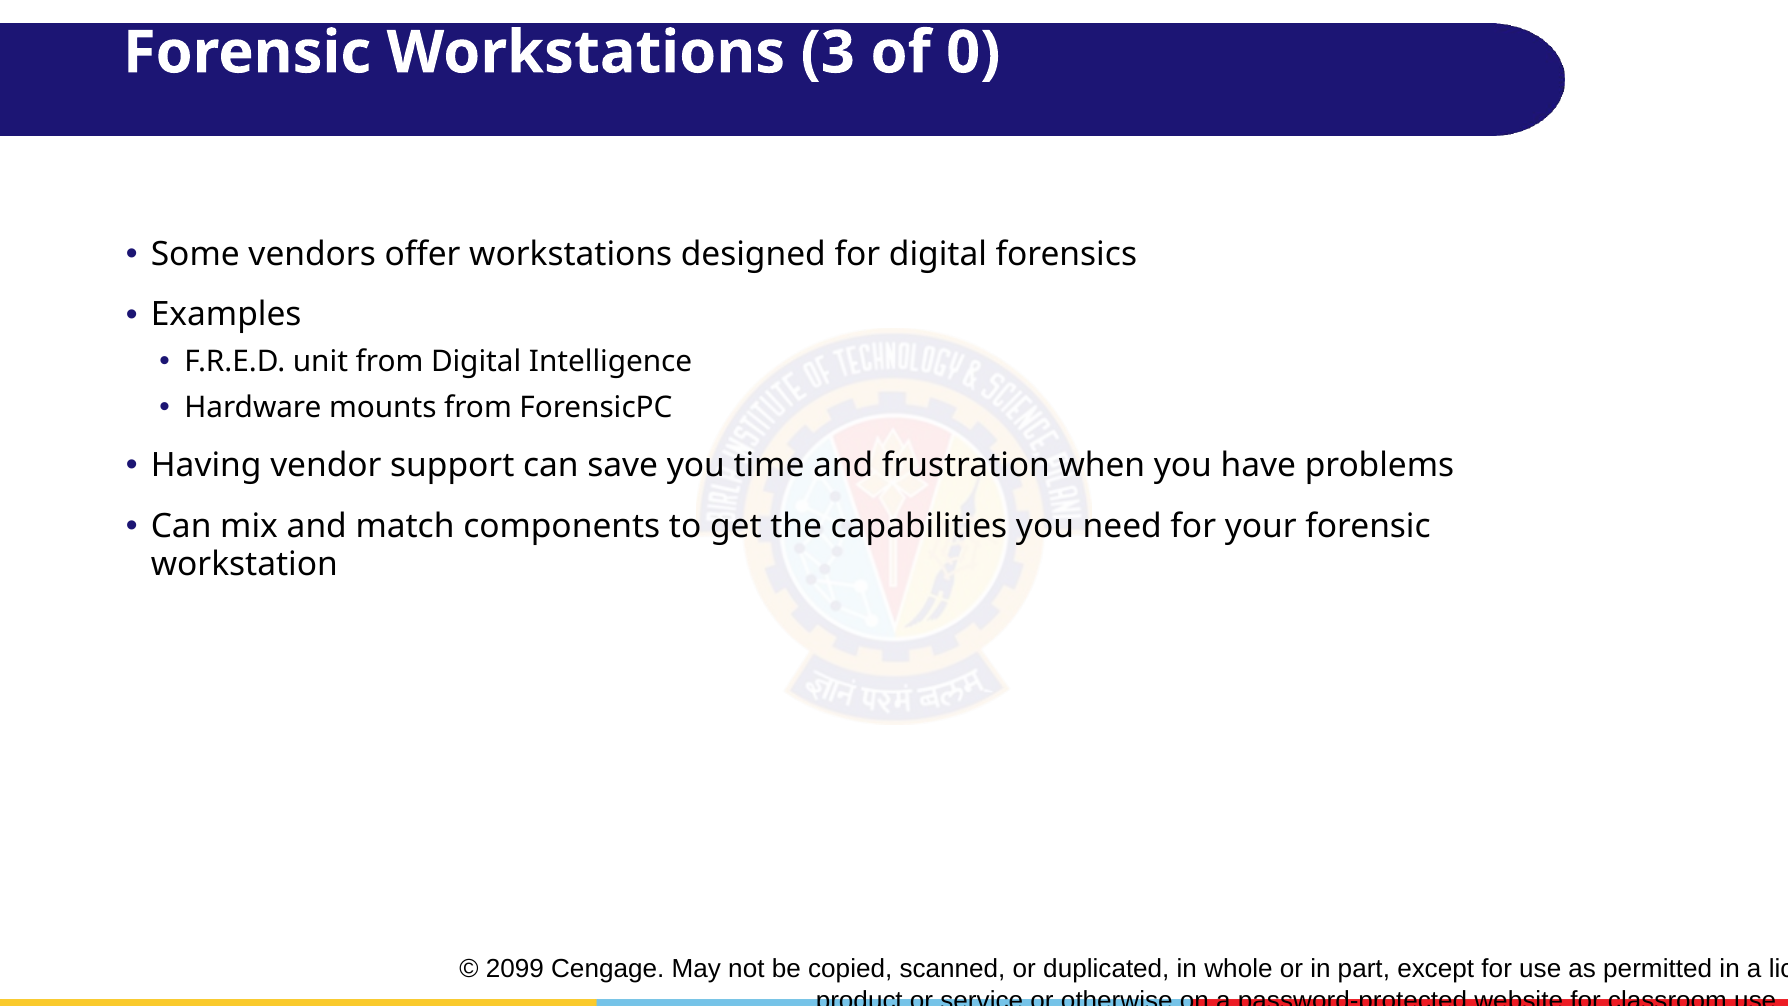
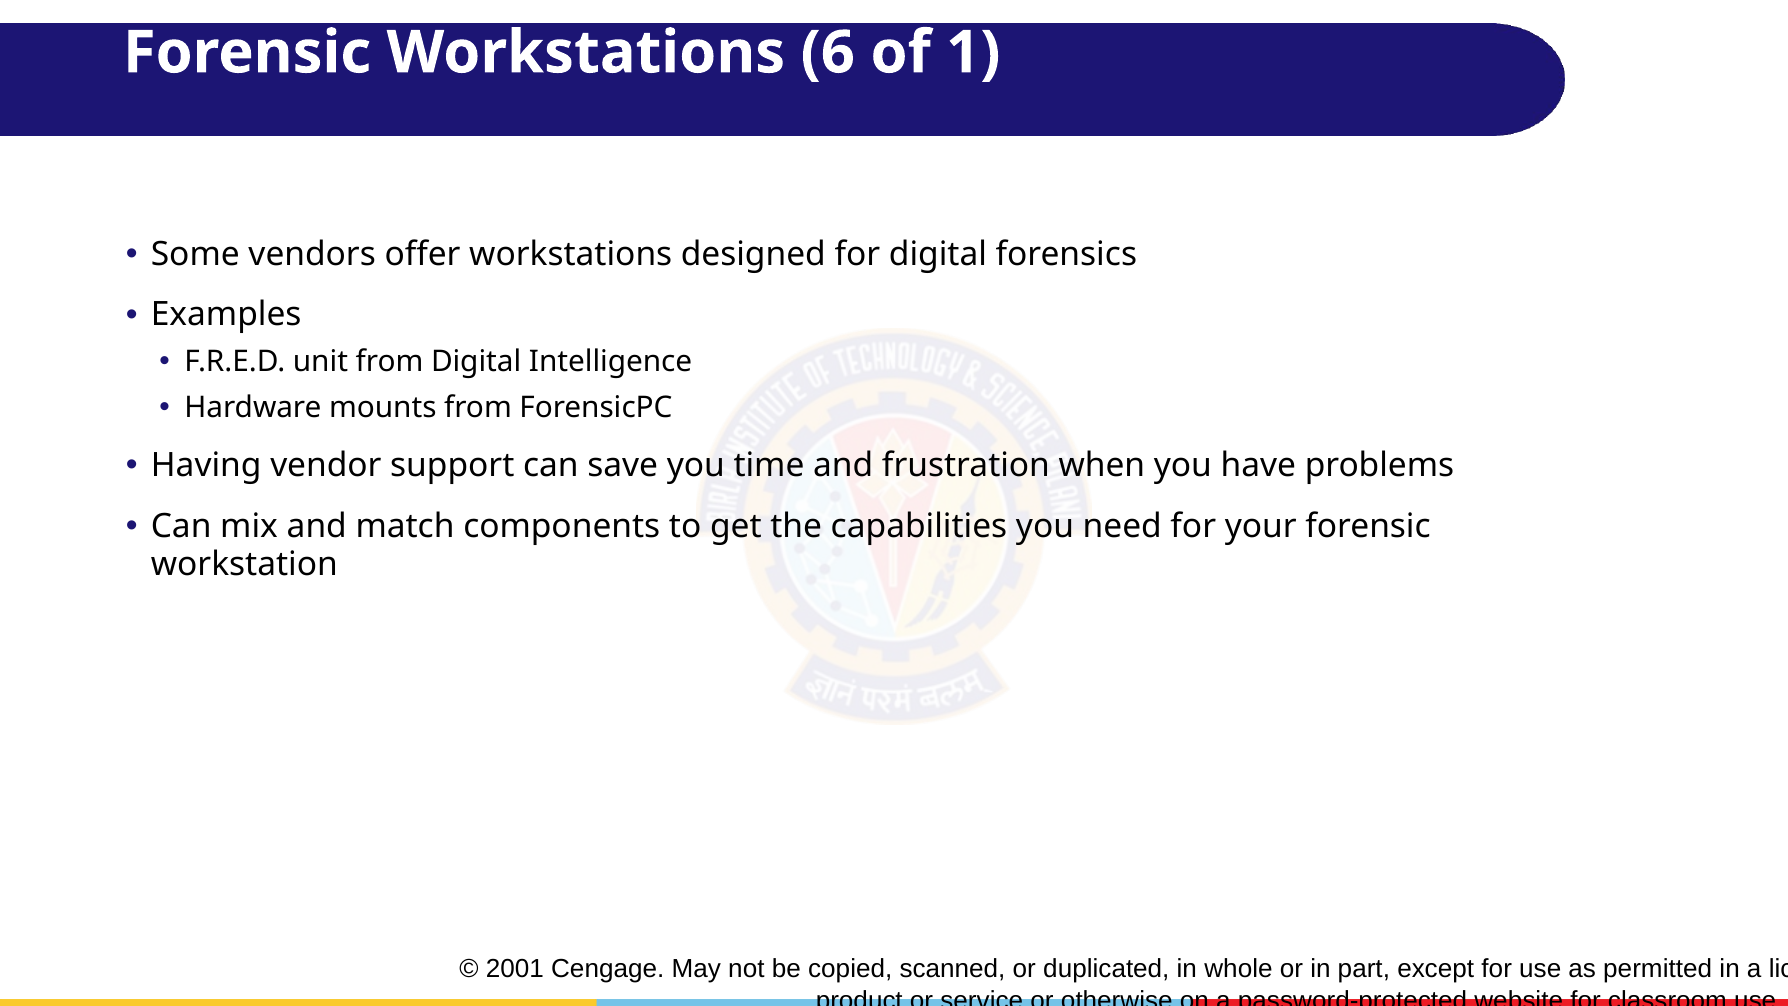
3: 3 -> 6 (828, 53)
0: 0 -> 1 (973, 53)
2099: 2099 -> 2001 (515, 969)
